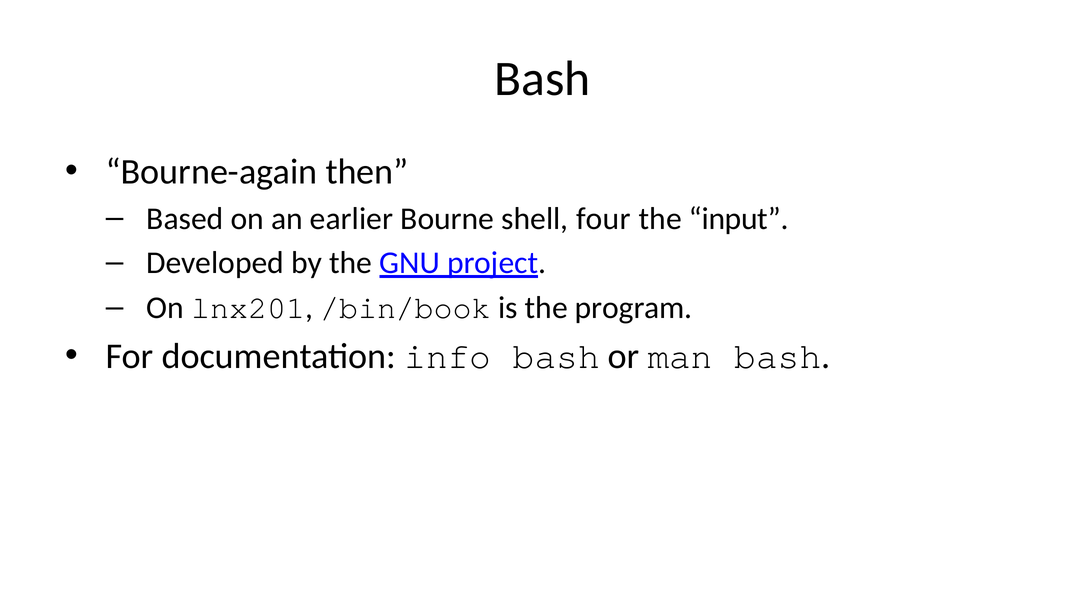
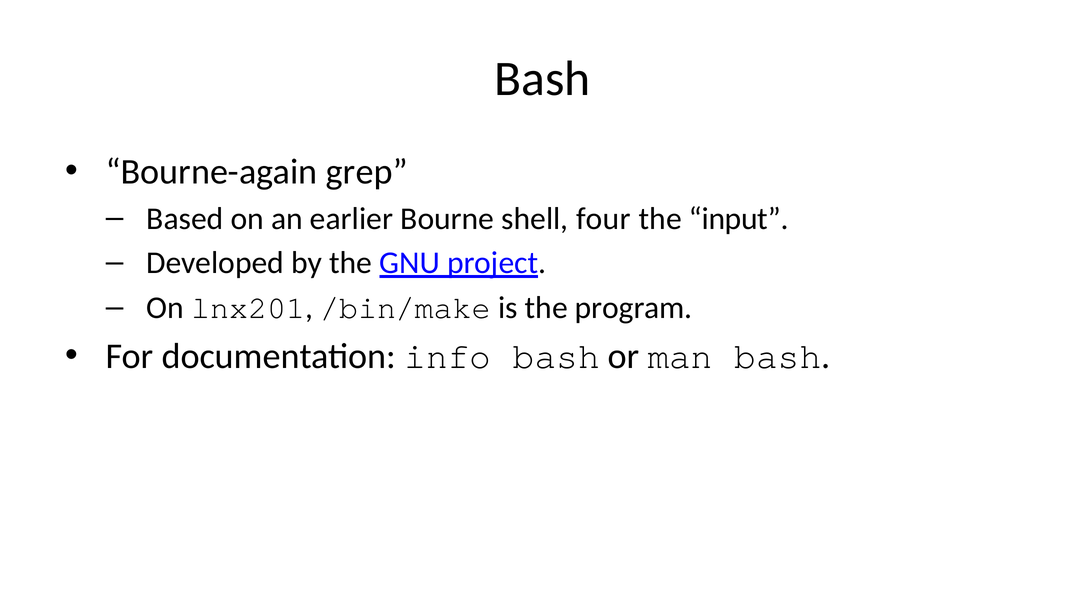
then: then -> grep (367, 172)
/bin/book: /bin/book -> /bin/make (405, 308)
